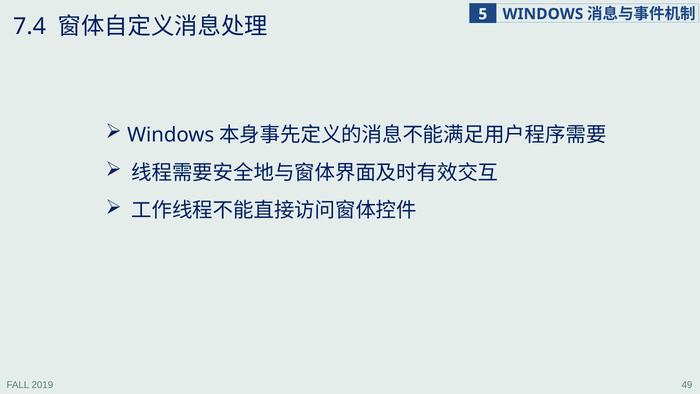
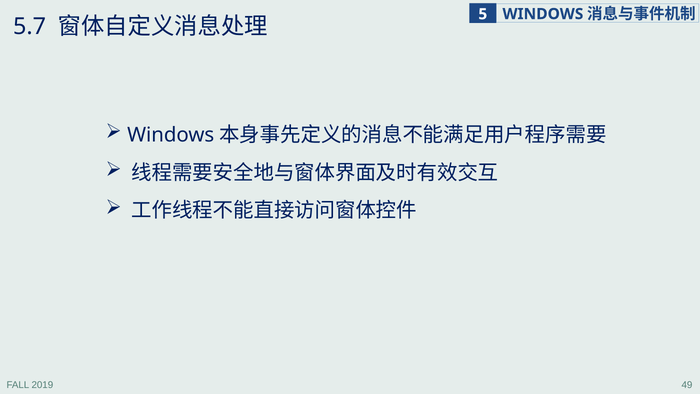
7.4: 7.4 -> 5.7 (30, 27)
